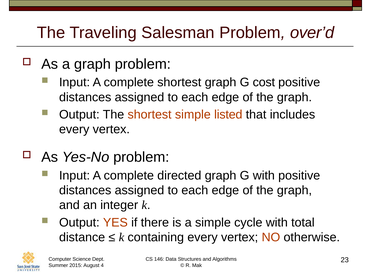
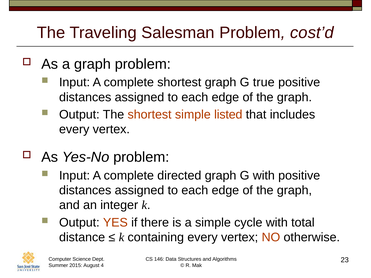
over’d: over’d -> cost’d (312, 33)
cost: cost -> true (264, 82)
